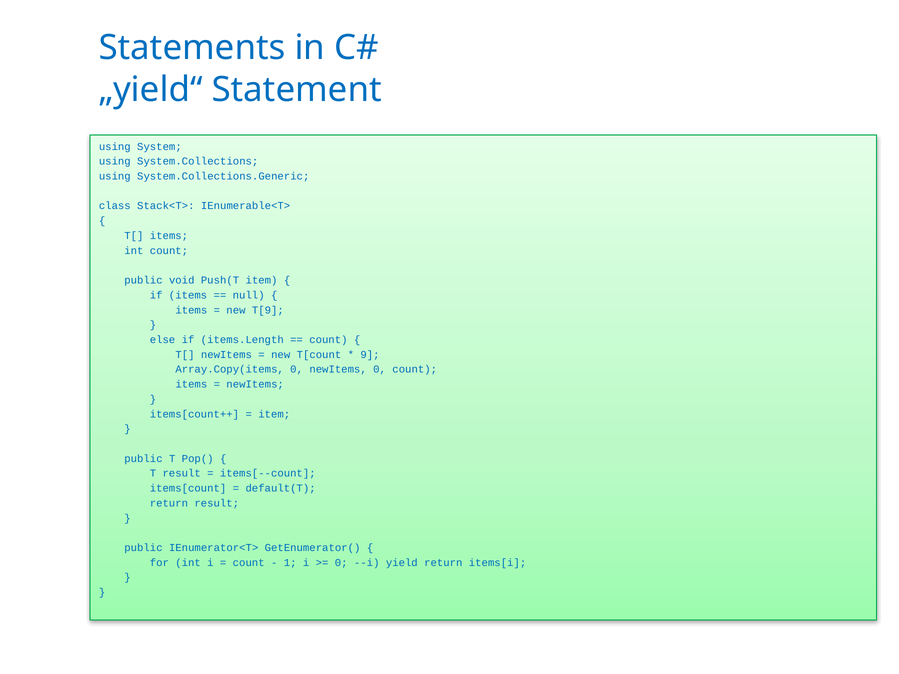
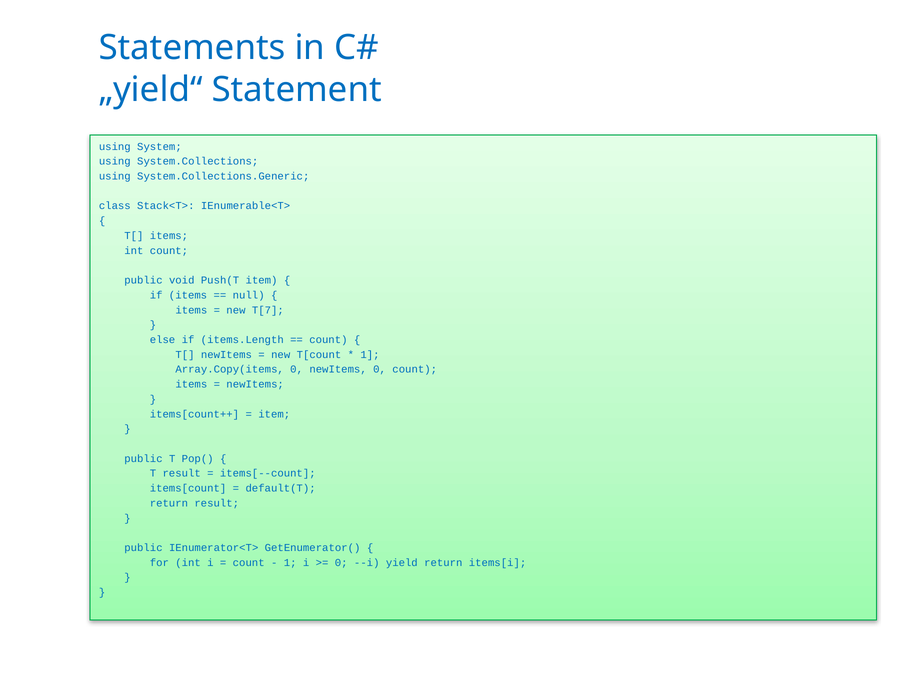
T[9: T[9 -> T[7 (268, 310)
9: 9 -> 1 (370, 355)
